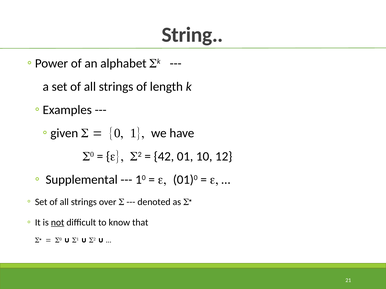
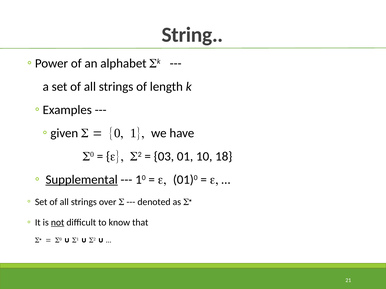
42: 42 -> 03 (164, 157)
12: 12 -> 18 (224, 157)
Supplemental underline: none -> present (82, 180)
